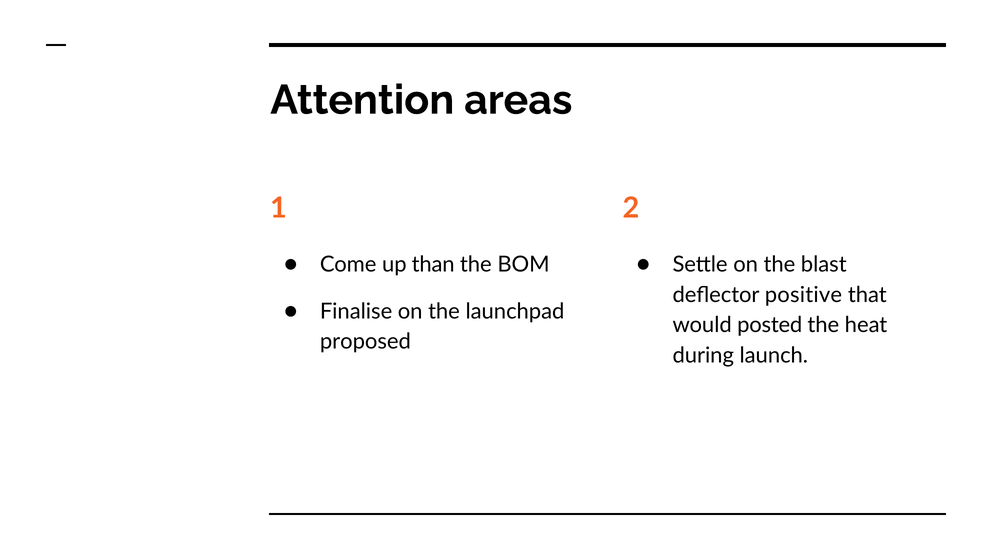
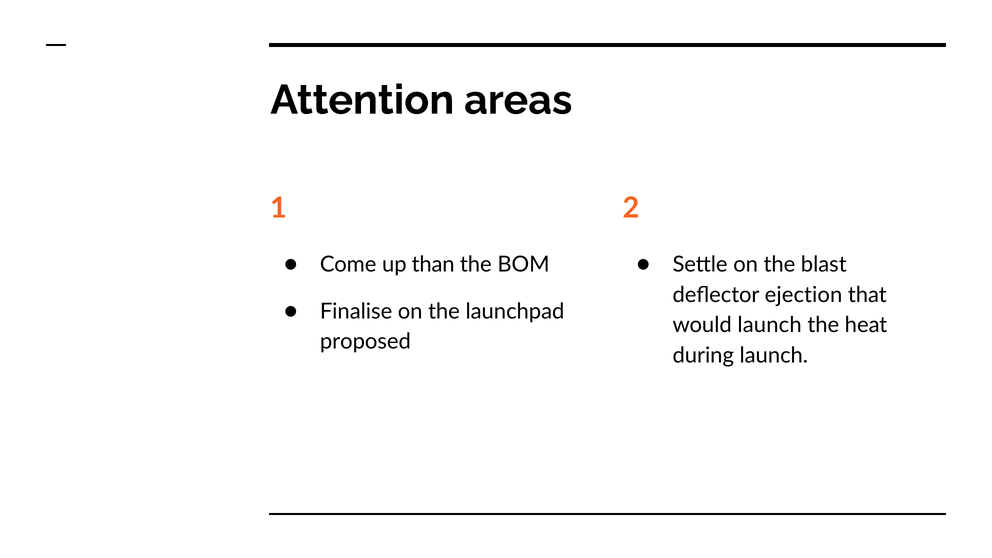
positive: positive -> ejection (804, 295)
would posted: posted -> launch (770, 325)
